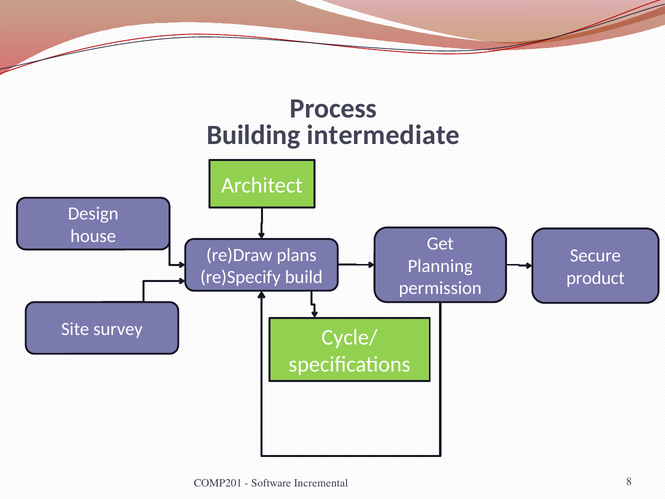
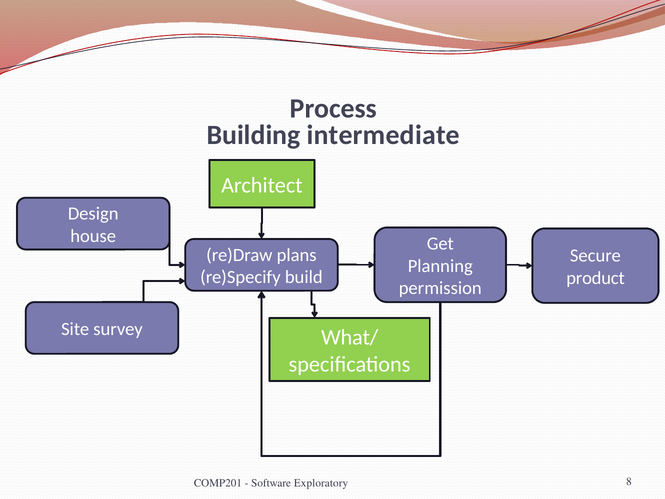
Cycle/: Cycle/ -> What/ (350, 338)
Incremental: Incremental -> Exploratory (321, 483)
